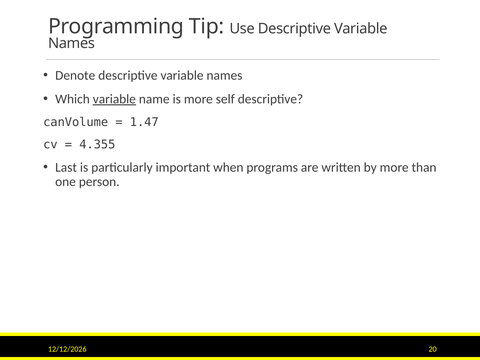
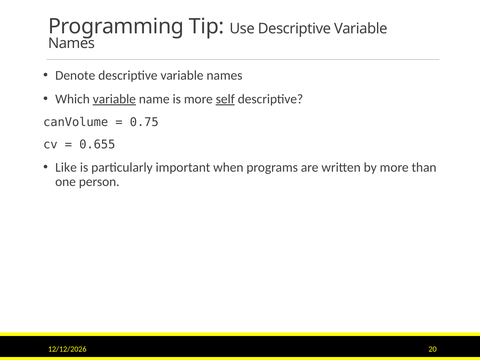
self underline: none -> present (225, 99)
1.47: 1.47 -> 0.75 (144, 122)
4.355: 4.355 -> 0.655 (97, 144)
Last: Last -> Like (66, 167)
